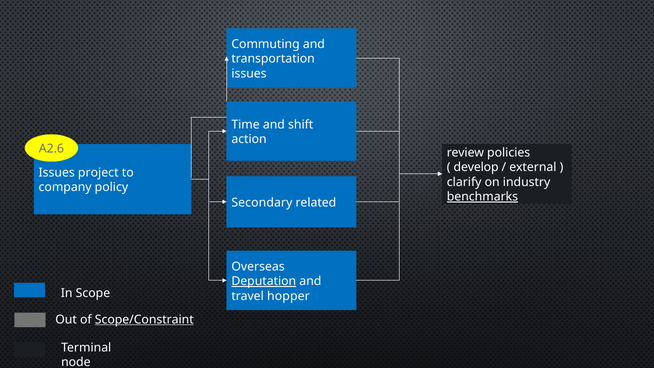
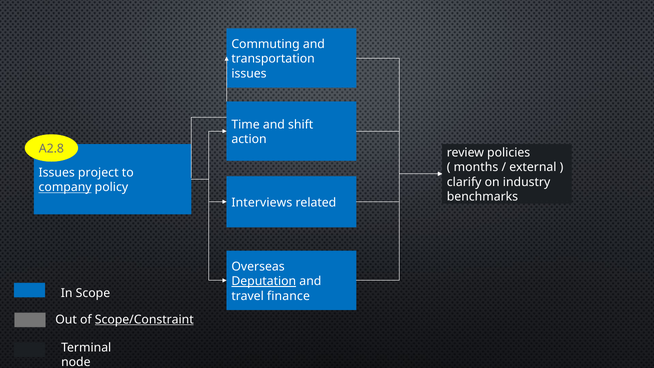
A2.6: A2.6 -> A2.8 (51, 149)
develop: develop -> months (476, 167)
company underline: none -> present (65, 187)
benchmarks underline: present -> none (482, 197)
Secondary: Secondary -> Interviews (262, 203)
hopper: hopper -> finance (288, 296)
